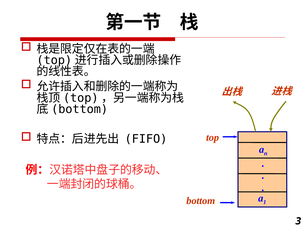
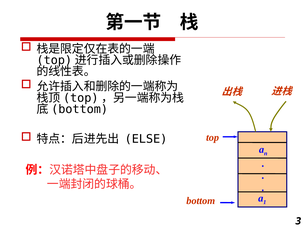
FIFO: FIFO -> ELSE (146, 139)
